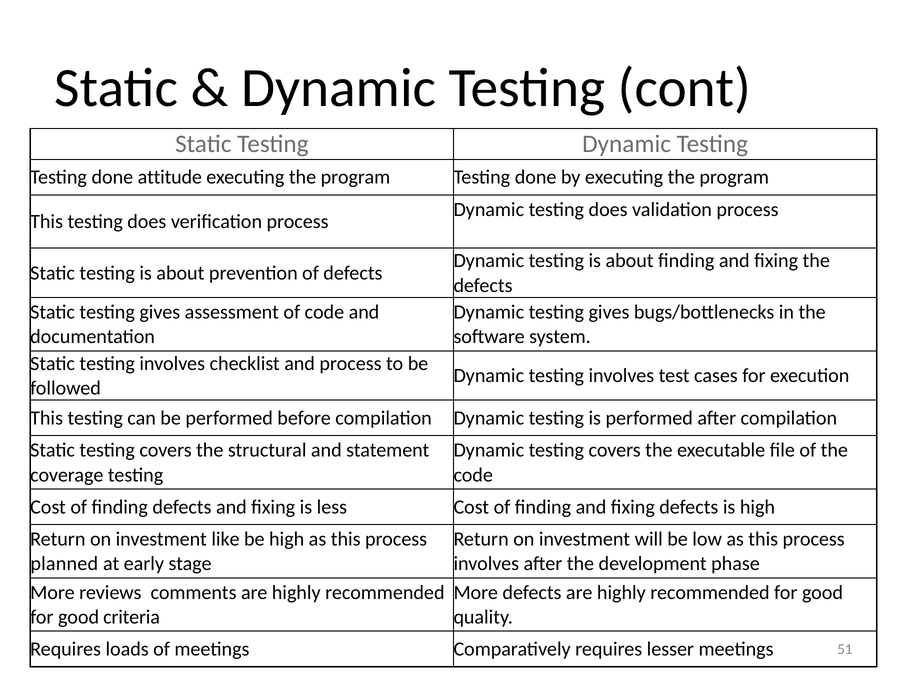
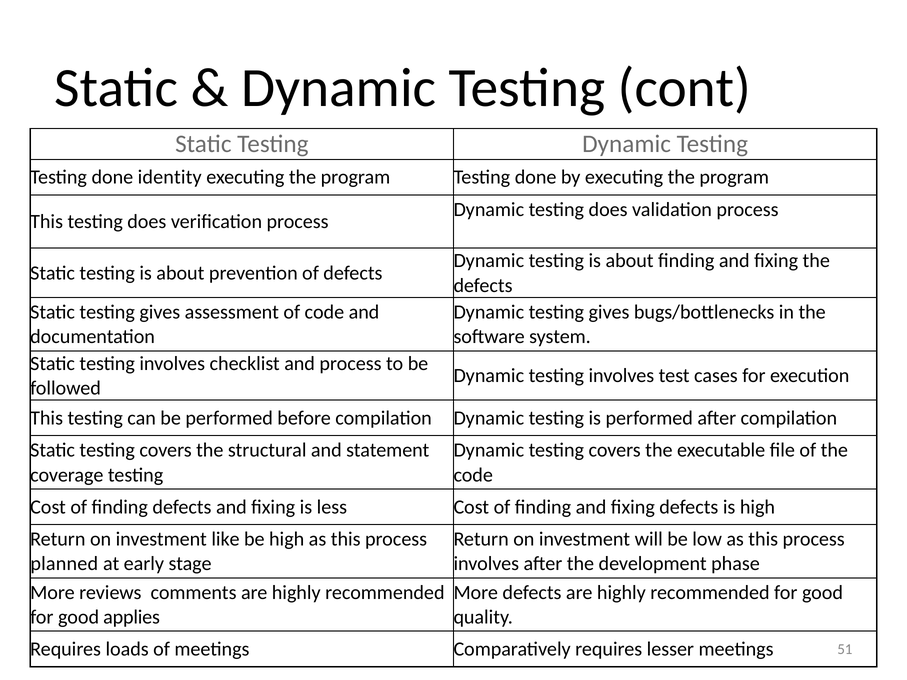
attitude: attitude -> identity (170, 177)
criteria: criteria -> applies (132, 617)
